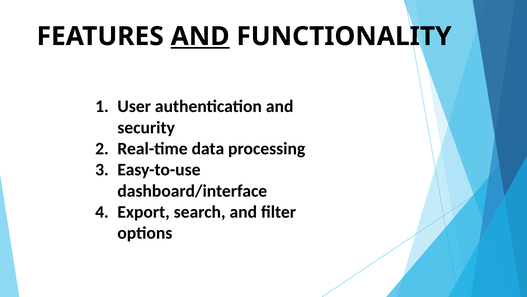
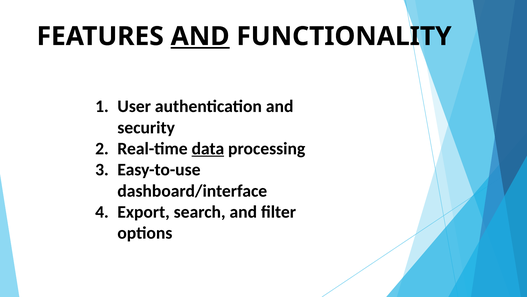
data underline: none -> present (208, 148)
